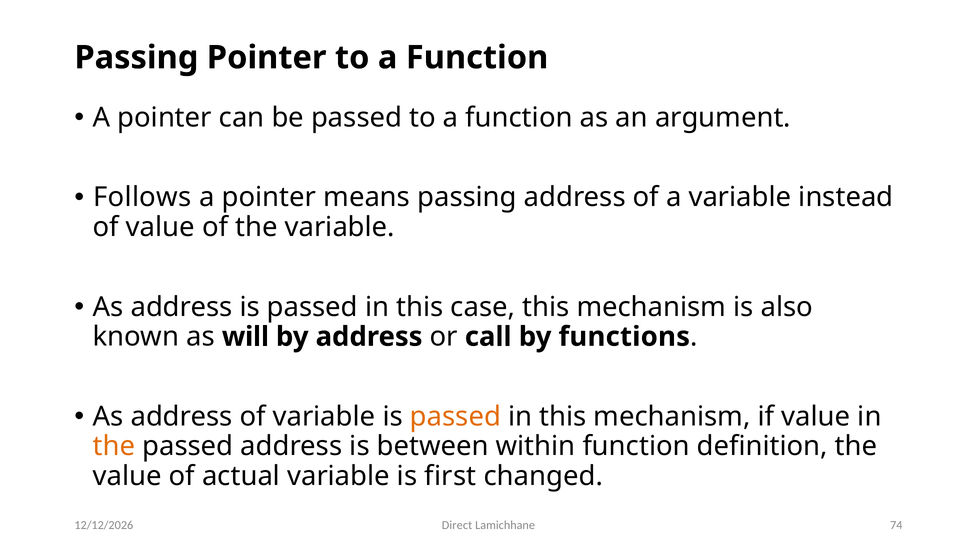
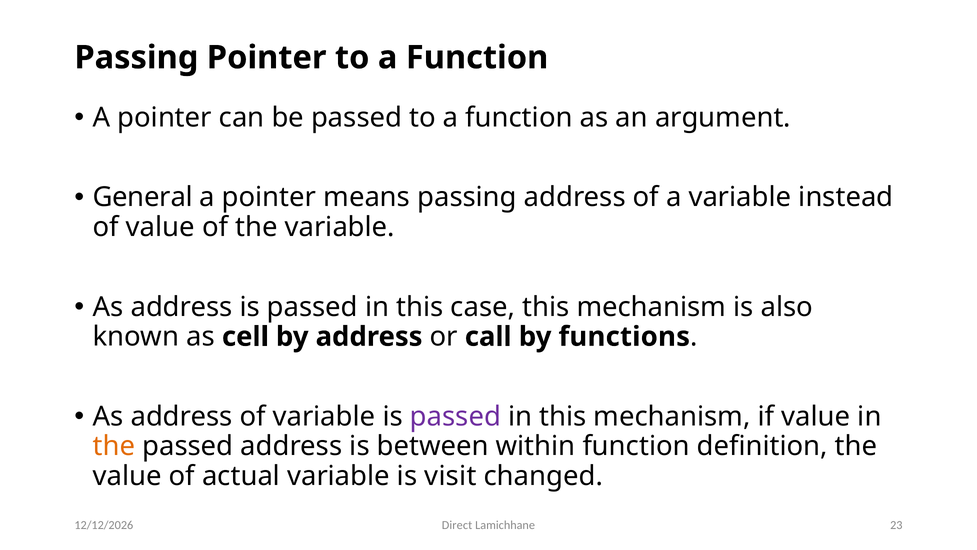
Follows: Follows -> General (143, 197)
will: will -> cell (245, 336)
passed colour: orange -> purple (455, 416)
first: first -> visit (450, 476)
74: 74 -> 23 (896, 525)
